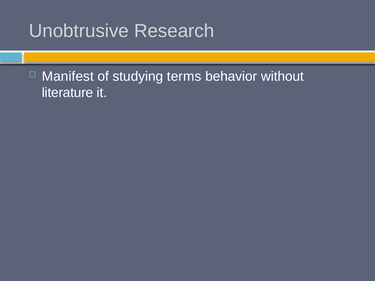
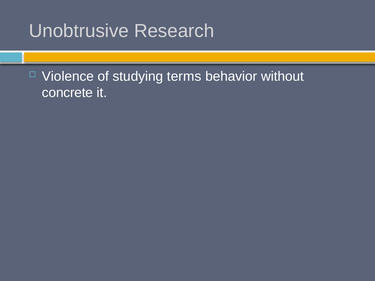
Manifest: Manifest -> Violence (68, 77)
literature: literature -> concrete (67, 93)
